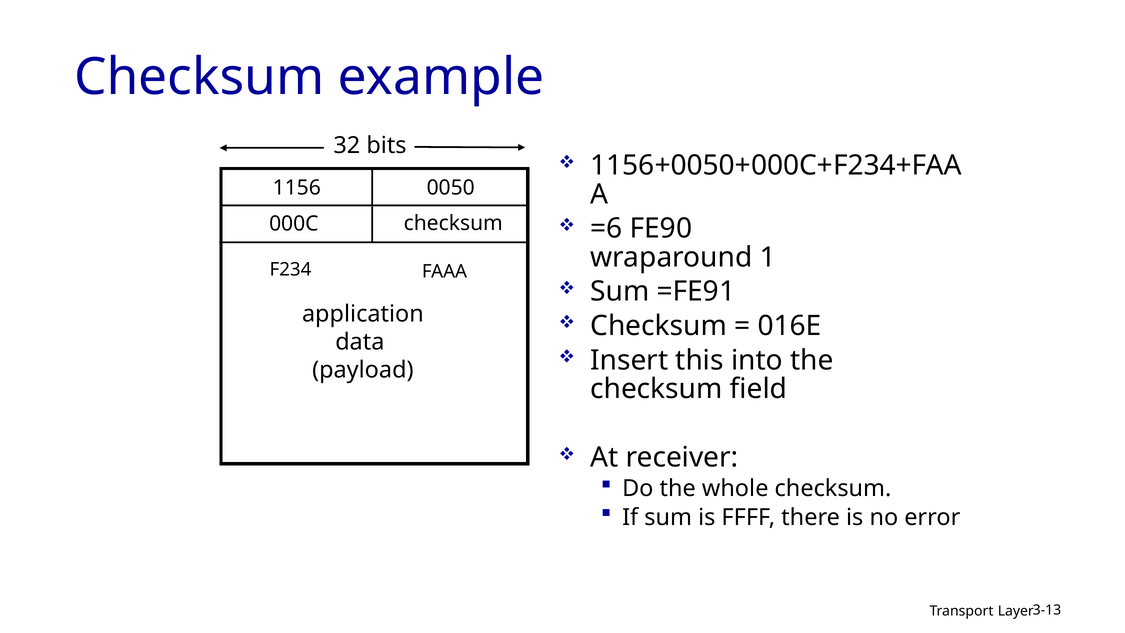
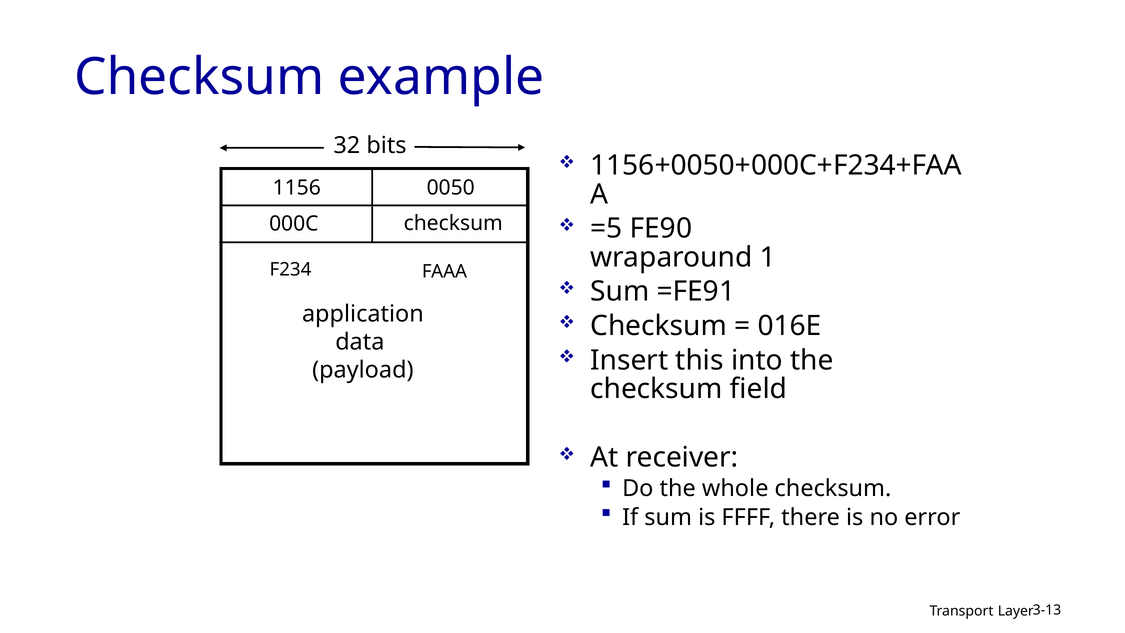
=6: =6 -> =5 (606, 229)
